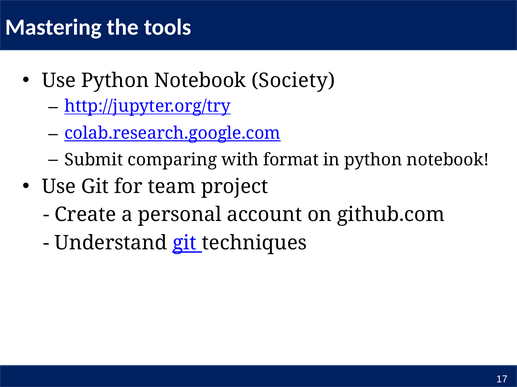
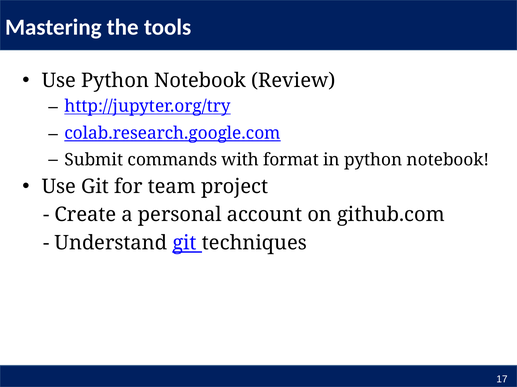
Society: Society -> Review (293, 81)
comparing: comparing -> commands (172, 160)
